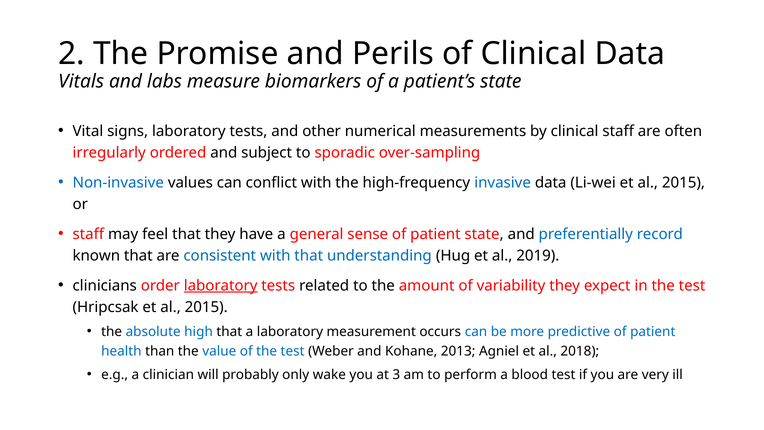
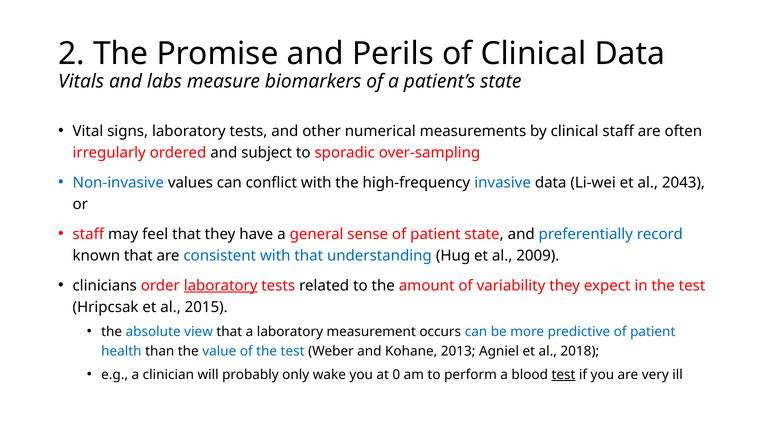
Li-wei et al 2015: 2015 -> 2043 (683, 182)
2019: 2019 -> 2009 (538, 256)
high: high -> view (199, 331)
3: 3 -> 0 (396, 374)
test underline: none -> present (563, 374)
